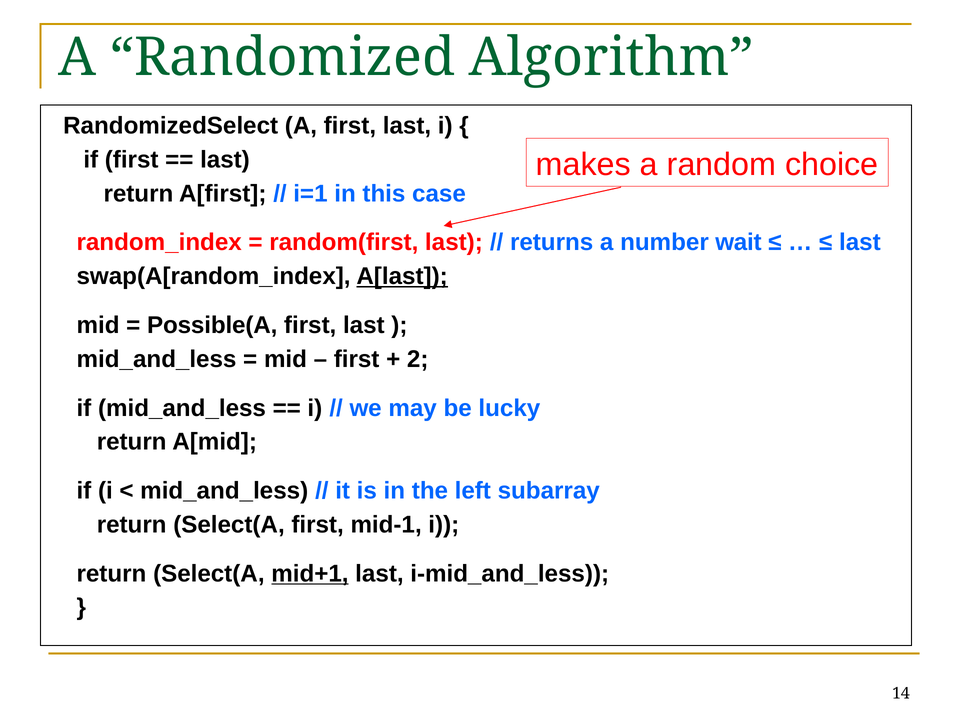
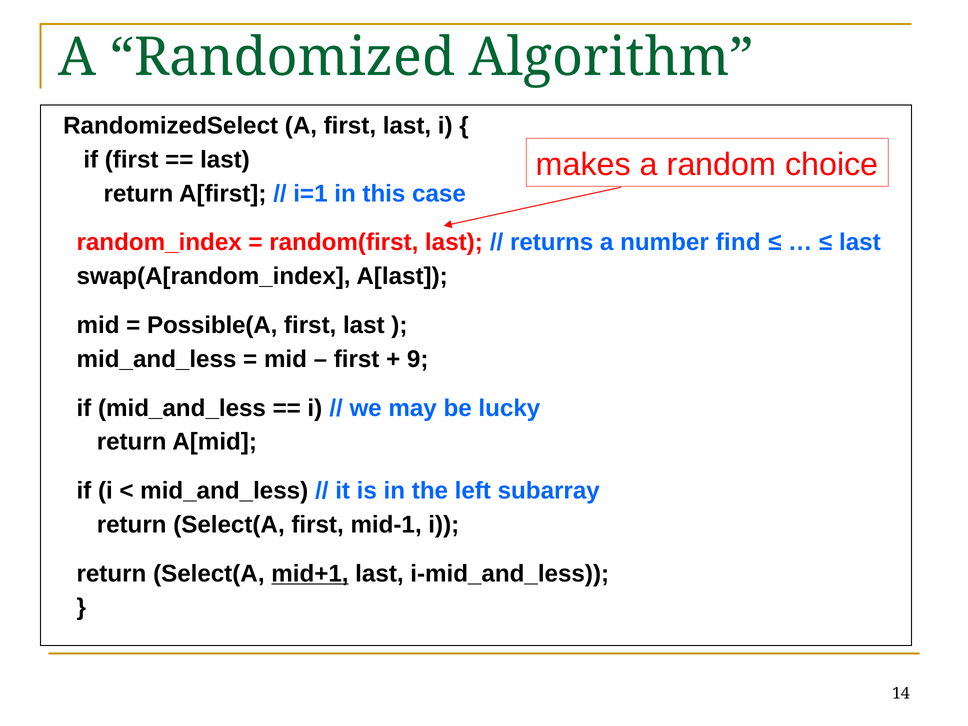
wait: wait -> find (738, 242)
A[last underline: present -> none (402, 276)
2: 2 -> 9 (418, 359)
